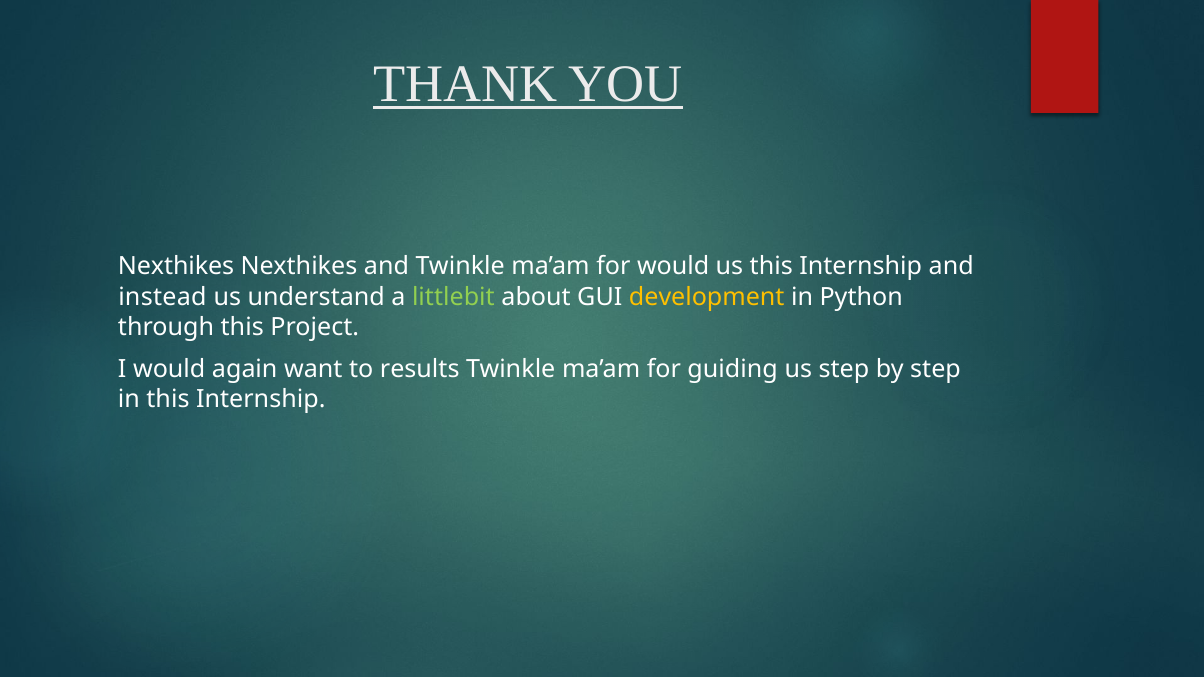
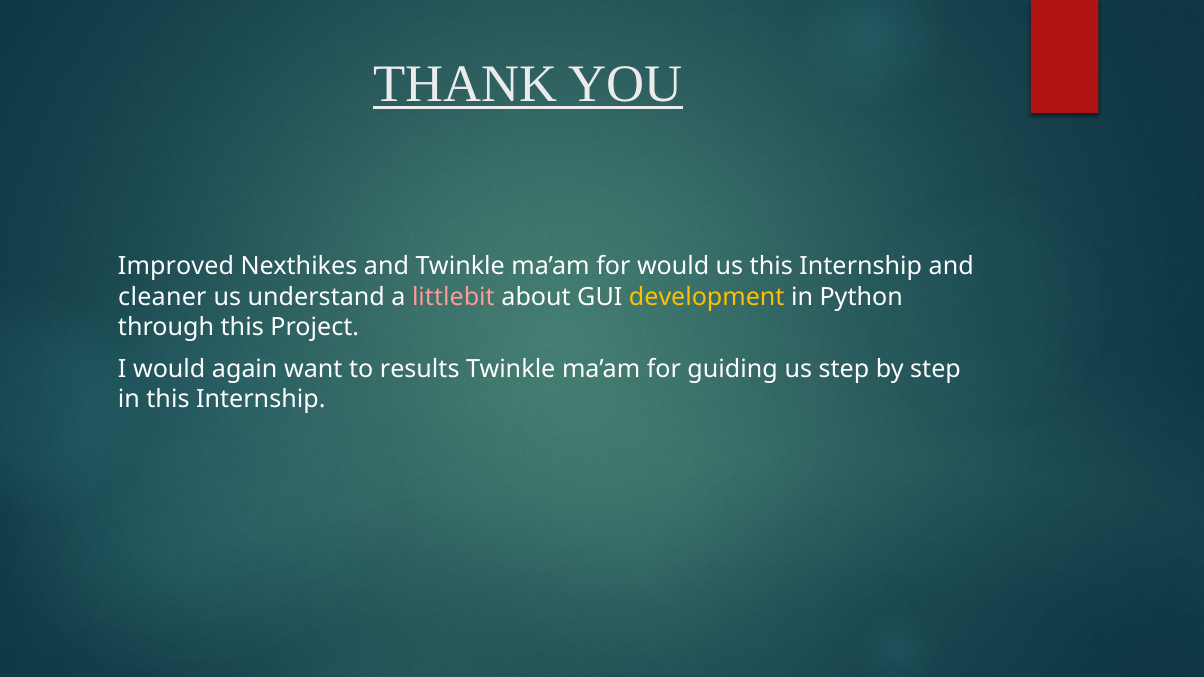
Nexthikes: Nexthikes -> Improved (176, 267)
instead: instead -> cleaner (162, 297)
littlebit colour: light green -> pink (453, 297)
